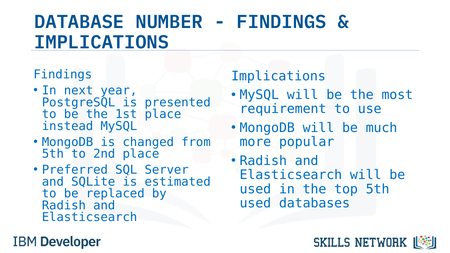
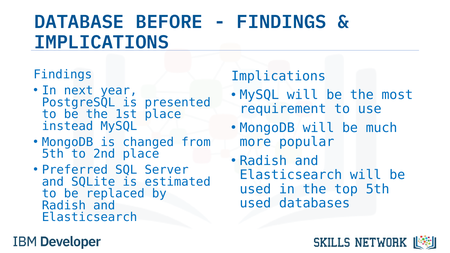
NUMBER: NUMBER -> BEFORE (169, 22)
